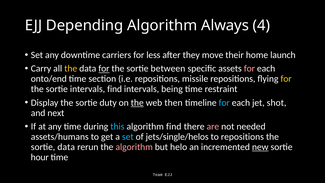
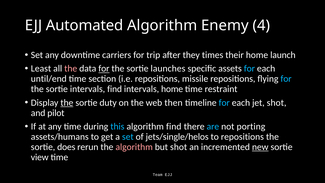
Depending: Depending -> Automated (85, 26)
Always: Always -> Enemy (225, 26)
less: less -> trip (153, 55)
move: move -> times (213, 55)
Carry: Carry -> Least (41, 69)
the colour: yellow -> pink (71, 69)
between: between -> launches (168, 69)
for colour: pink -> light blue (249, 69)
onto/end: onto/end -> until/end (49, 79)
for colour: yellow -> light blue (286, 79)
intervals being: being -> home (172, 89)
the underline: none -> present (67, 103)
the underline: present -> none (137, 103)
next: next -> pilot (56, 113)
are colour: pink -> light blue (213, 126)
needed: needed -> porting (251, 126)
sortie data: data -> does (66, 147)
but helo: helo -> shot (179, 147)
hour: hour -> view (40, 157)
